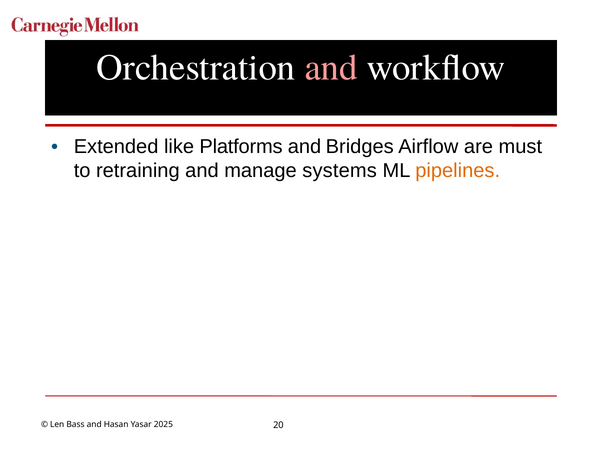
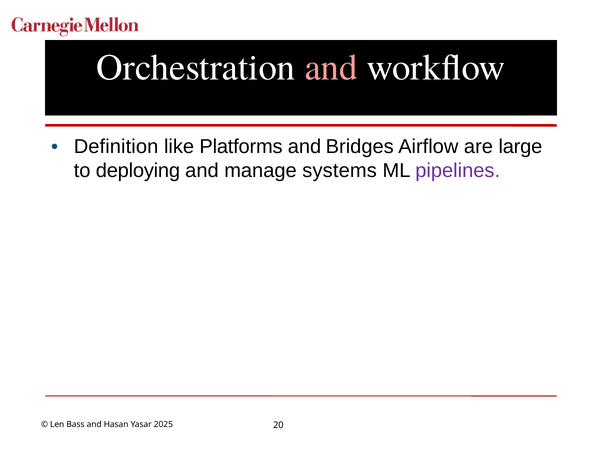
Extended: Extended -> Definition (116, 147)
must: must -> large (520, 147)
retraining: retraining -> deploying (138, 171)
pipelines colour: orange -> purple (458, 171)
